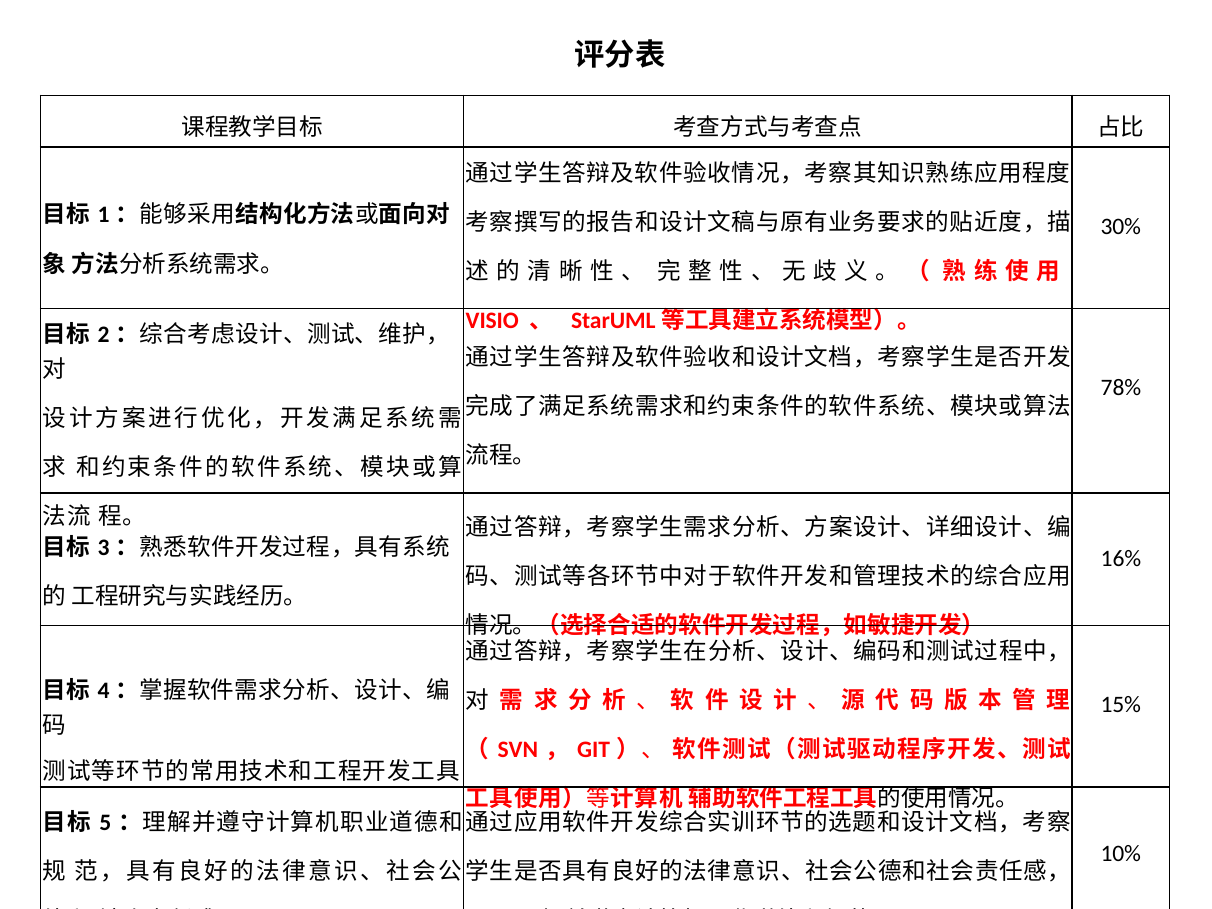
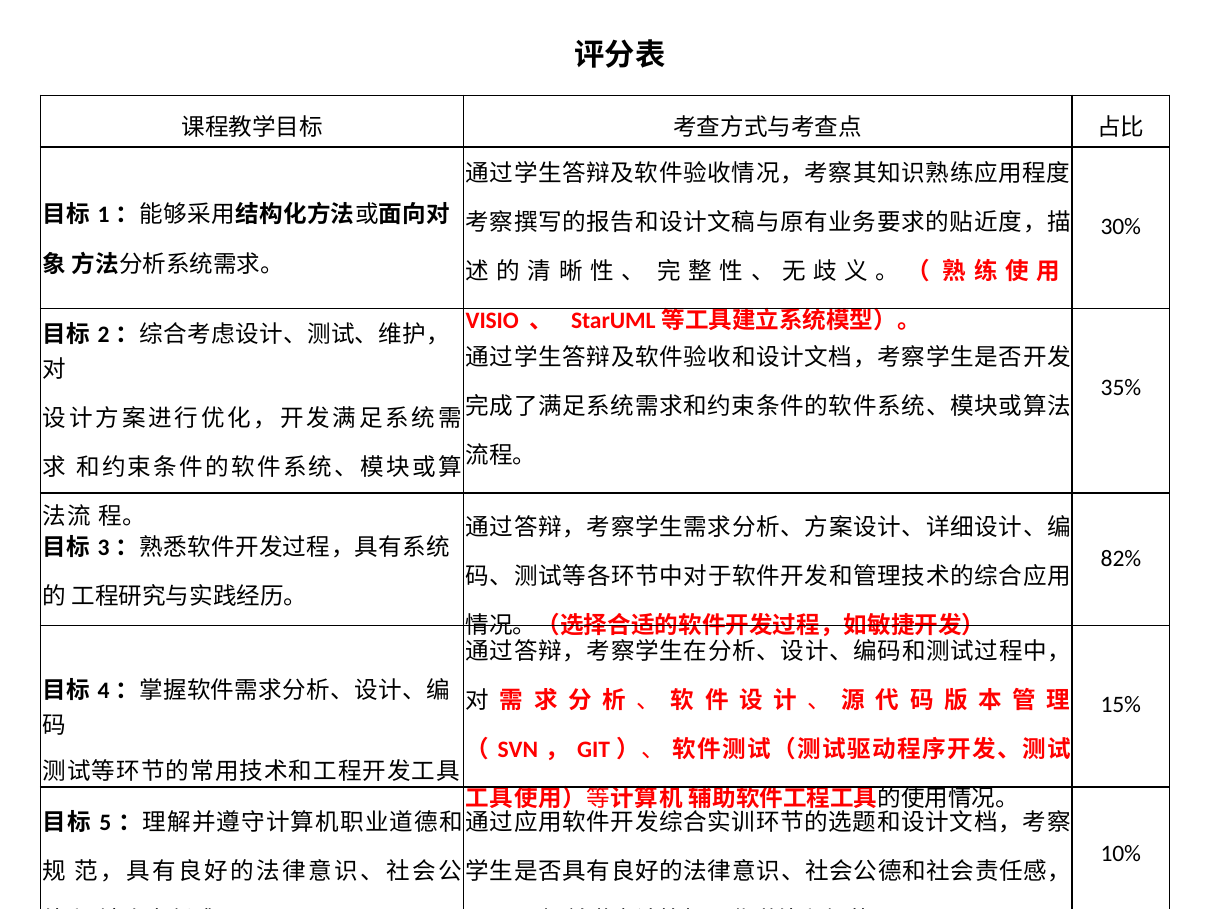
78%: 78% -> 35% (1121, 388)
16%: 16% -> 82% (1121, 558)
